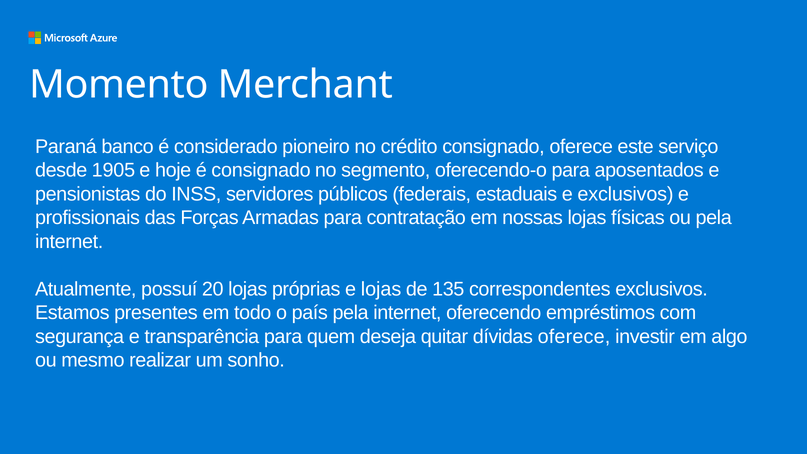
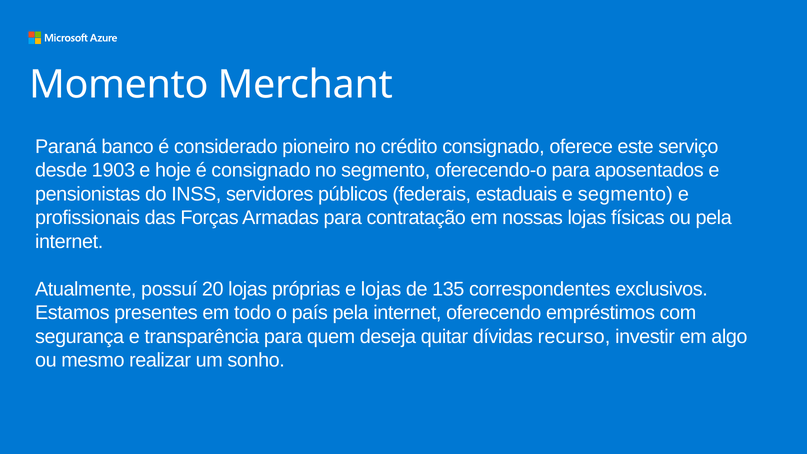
1905: 1905 -> 1903 (113, 170)
e exclusivos: exclusivos -> segmento (625, 194)
dívidas oferece: oferece -> recurso (574, 336)
